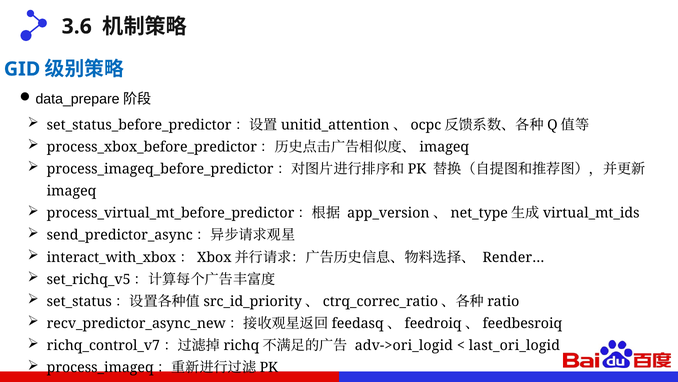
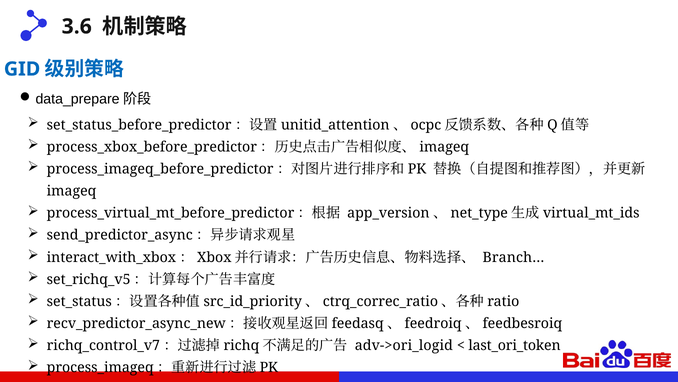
Render…: Render… -> Branch… (513, 257)
last_ori_logid: last_ori_logid -> last_ori_token (515, 345)
